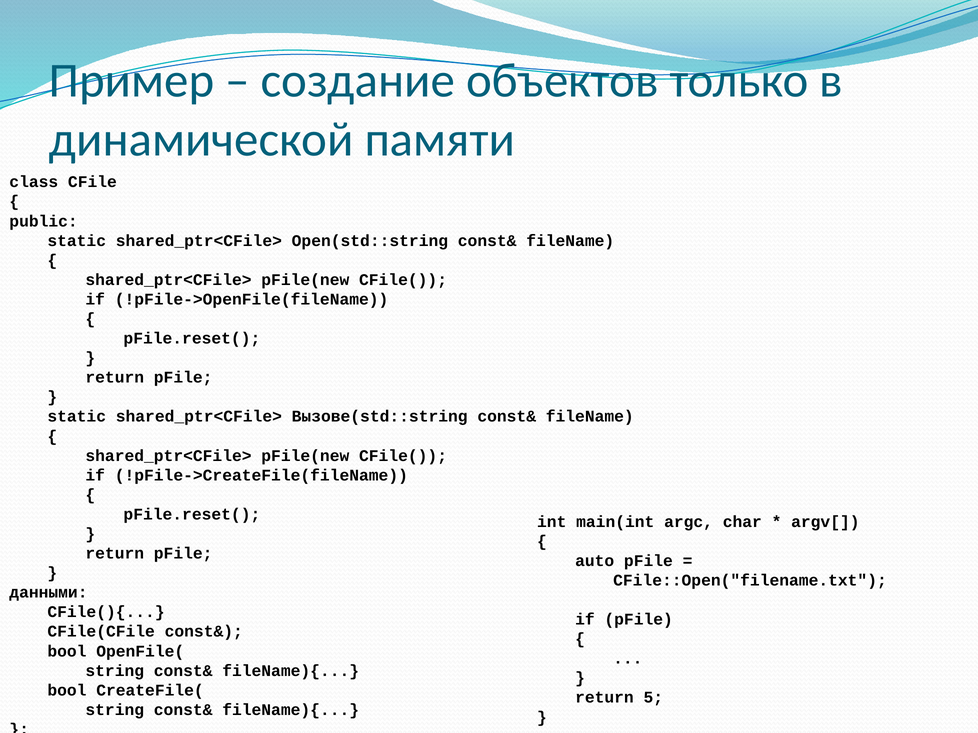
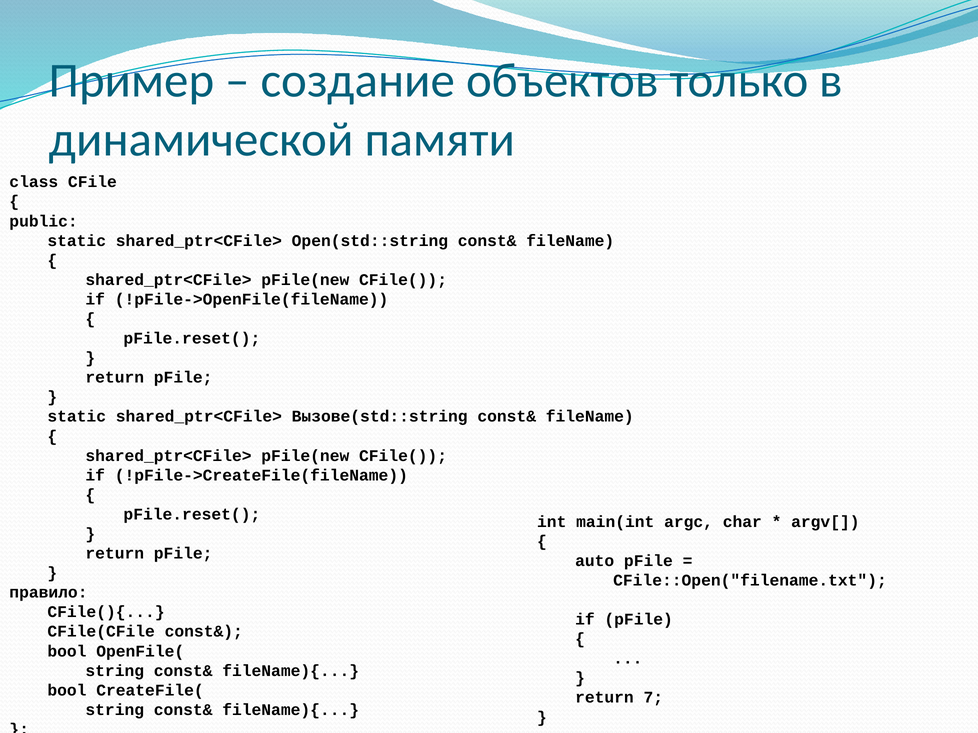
данными: данными -> правило (48, 593)
5: 5 -> 7 (653, 698)
